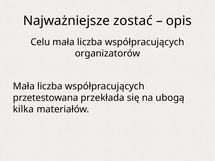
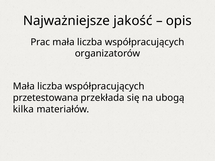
zostać: zostać -> jakość (133, 21)
Celu: Celu -> Prac (40, 42)
